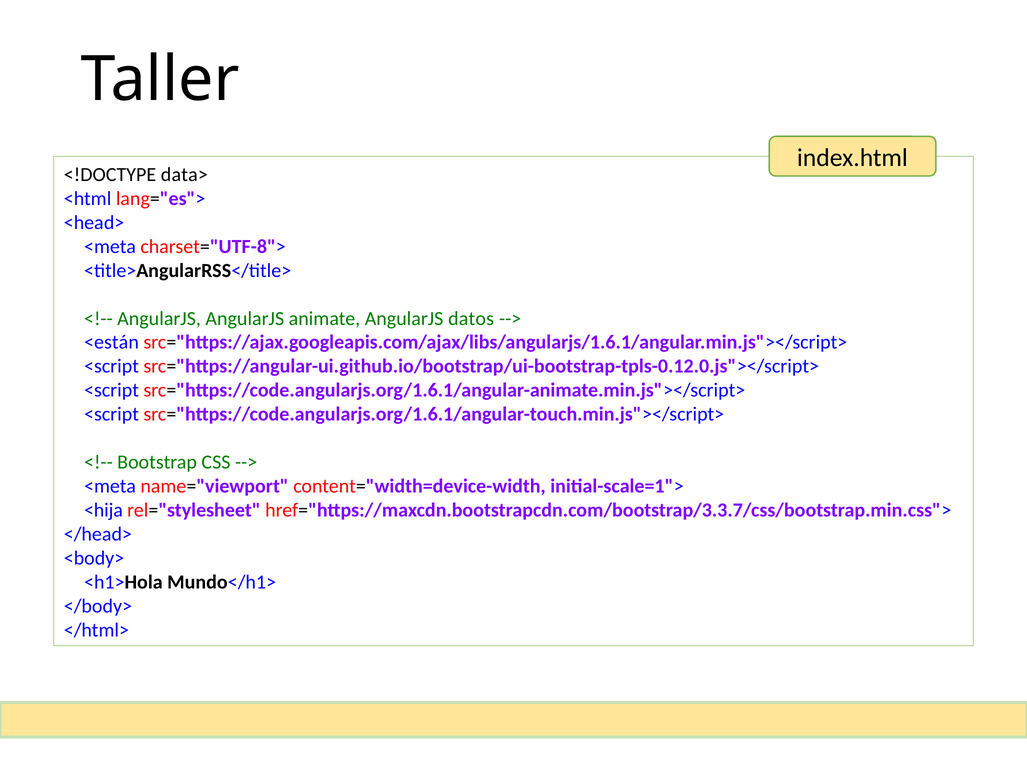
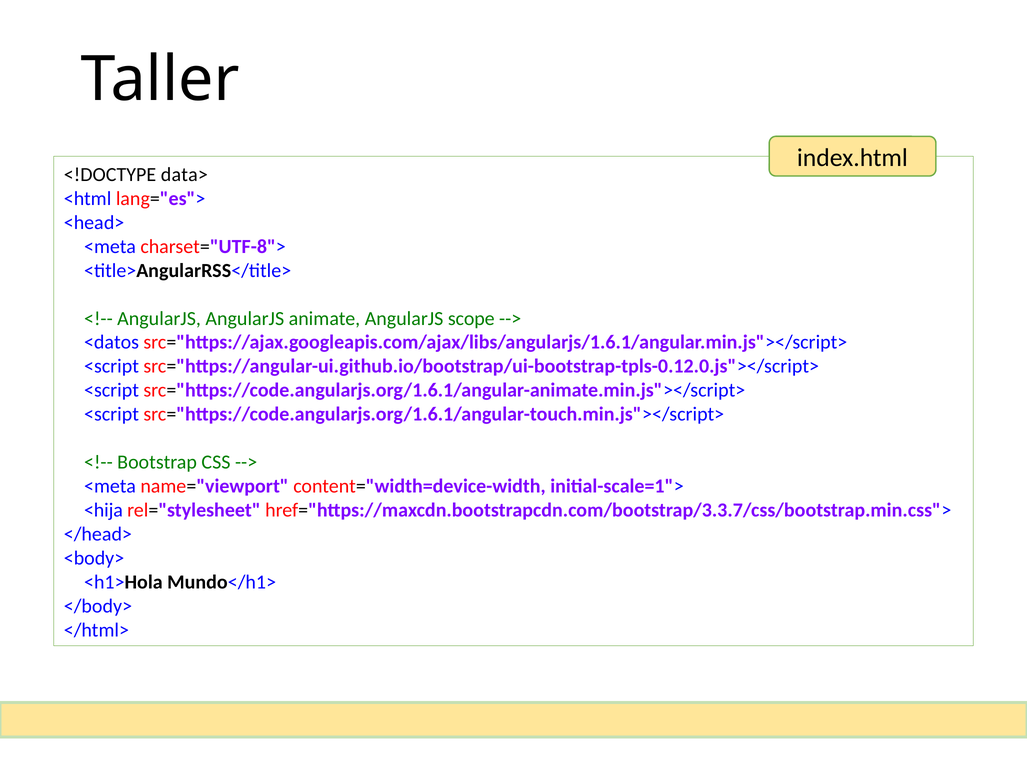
datos: datos -> scope (471, 319)
<están: <están -> <datos (112, 343)
